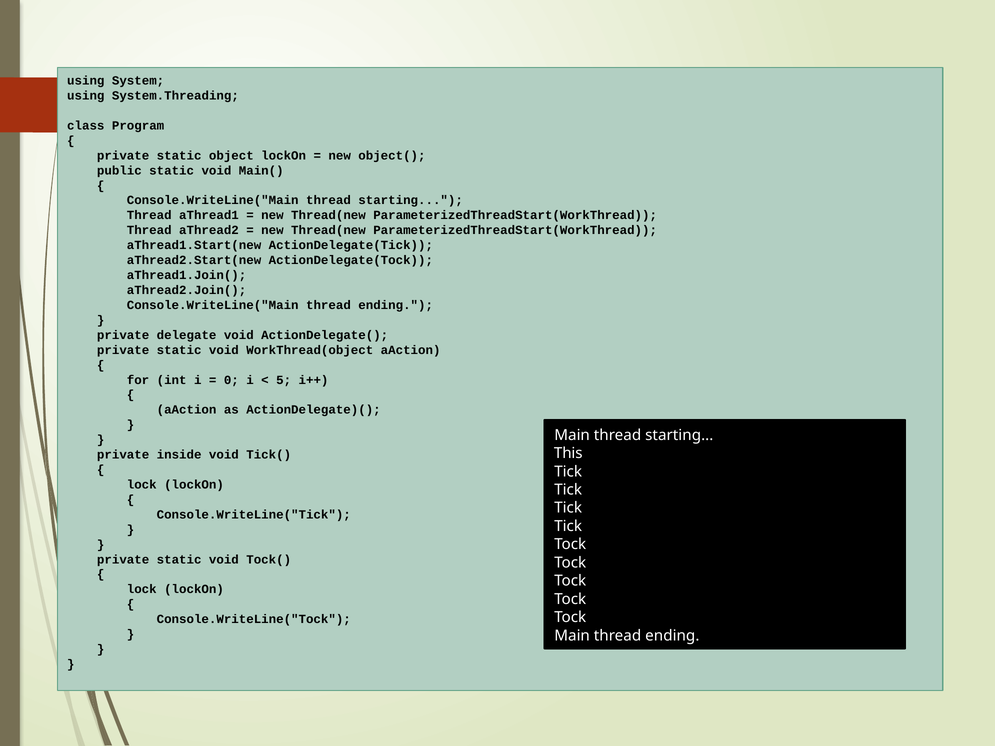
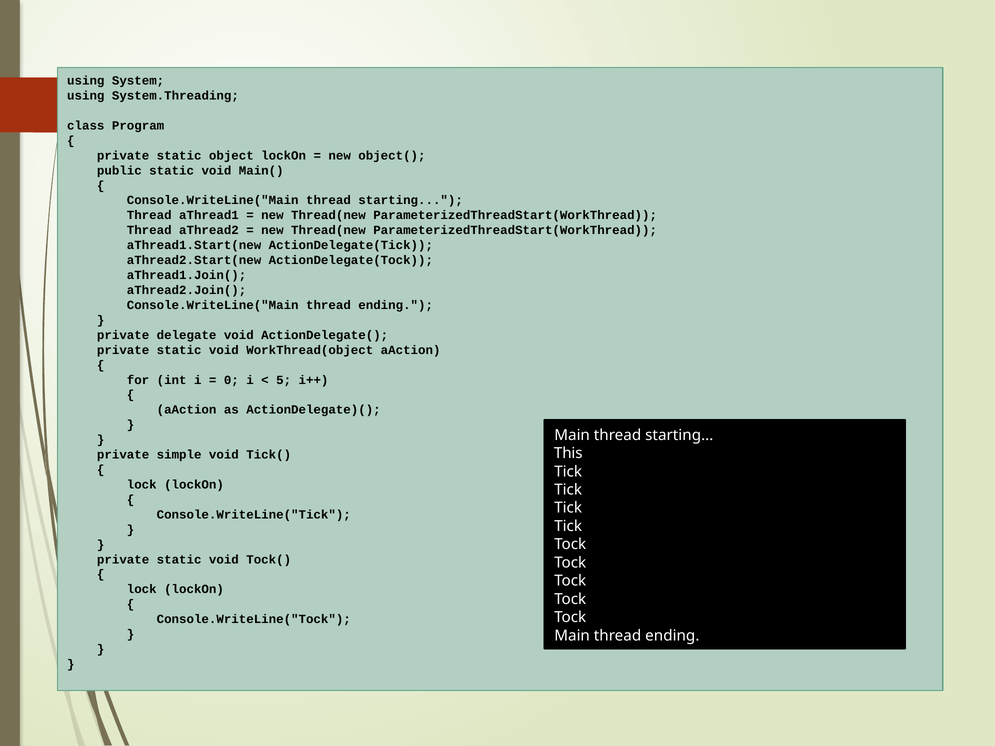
inside: inside -> simple (179, 455)
